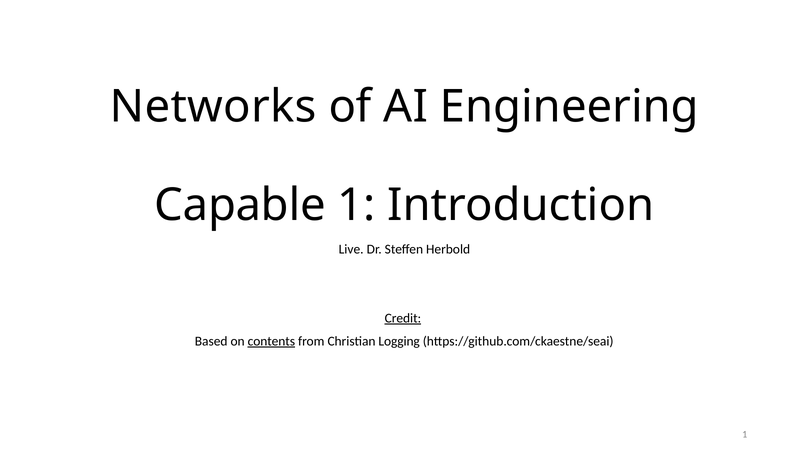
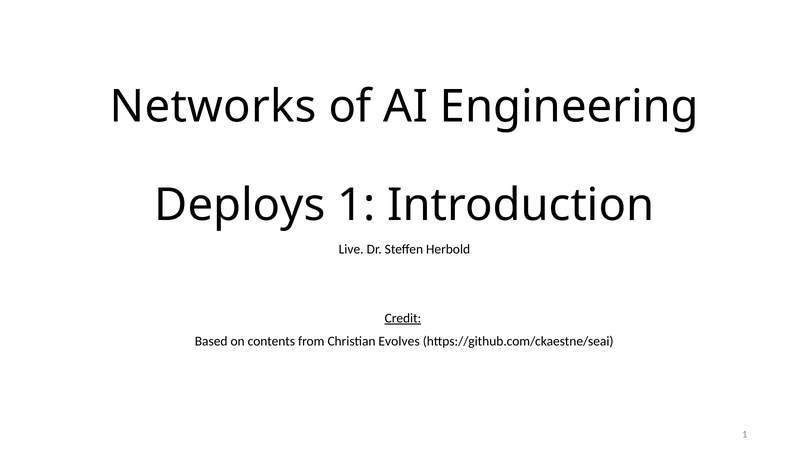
Capable: Capable -> Deploys (240, 205)
contents underline: present -> none (271, 341)
Logging: Logging -> Evolves (399, 341)
